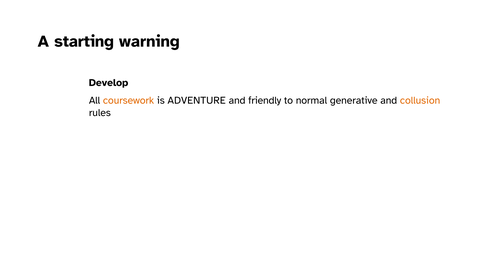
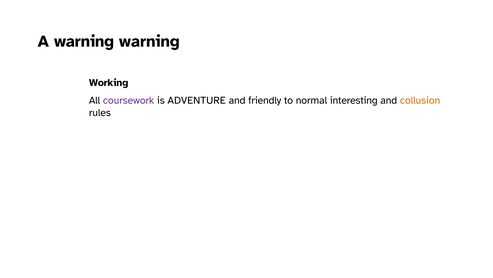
A starting: starting -> warning (84, 41)
Develop: Develop -> Working (109, 83)
coursework colour: orange -> purple (129, 100)
generative: generative -> interesting (354, 100)
